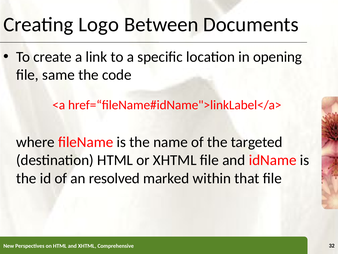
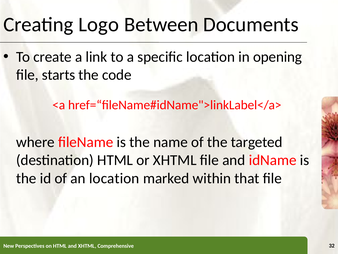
same: same -> starts (59, 75)
an resolved: resolved -> location (114, 178)
